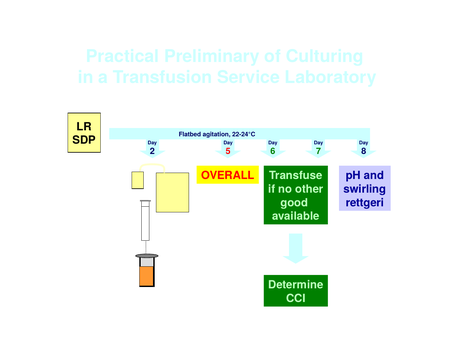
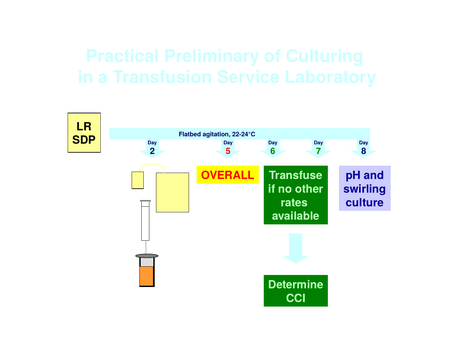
good: good -> rates (294, 203)
rettgeri: rettgeri -> culture (365, 203)
